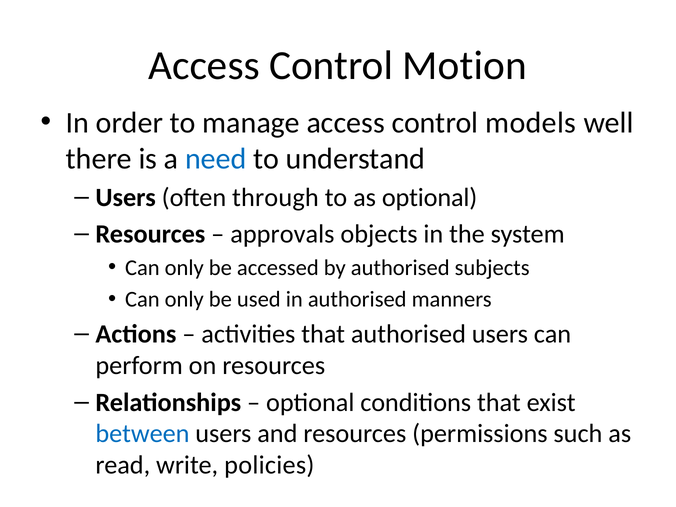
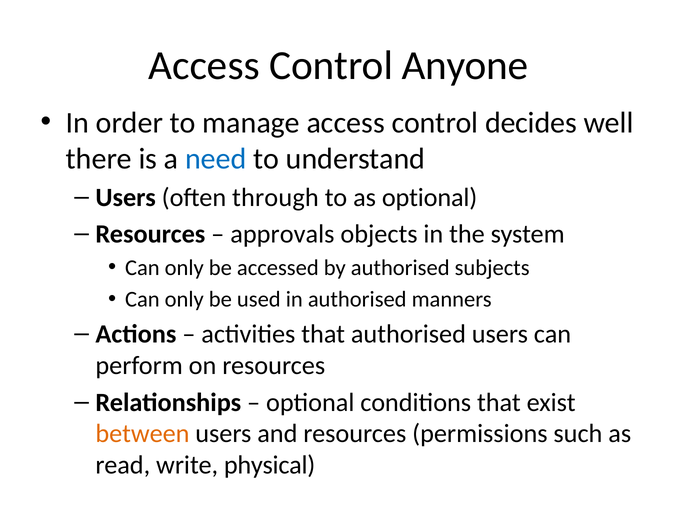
Motion: Motion -> Anyone (465, 65)
models: models -> decides (531, 123)
between colour: blue -> orange (142, 434)
policies: policies -> physical (270, 465)
